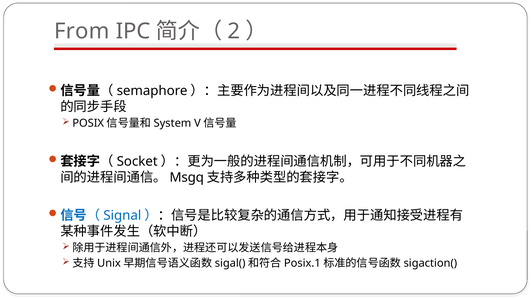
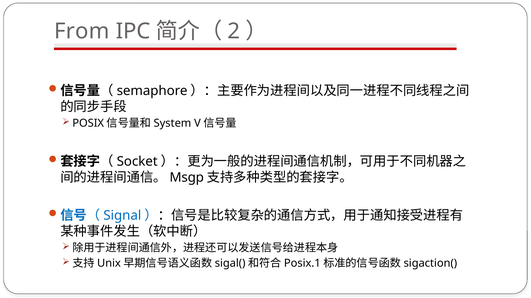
Msgq: Msgq -> Msgp (187, 178)
